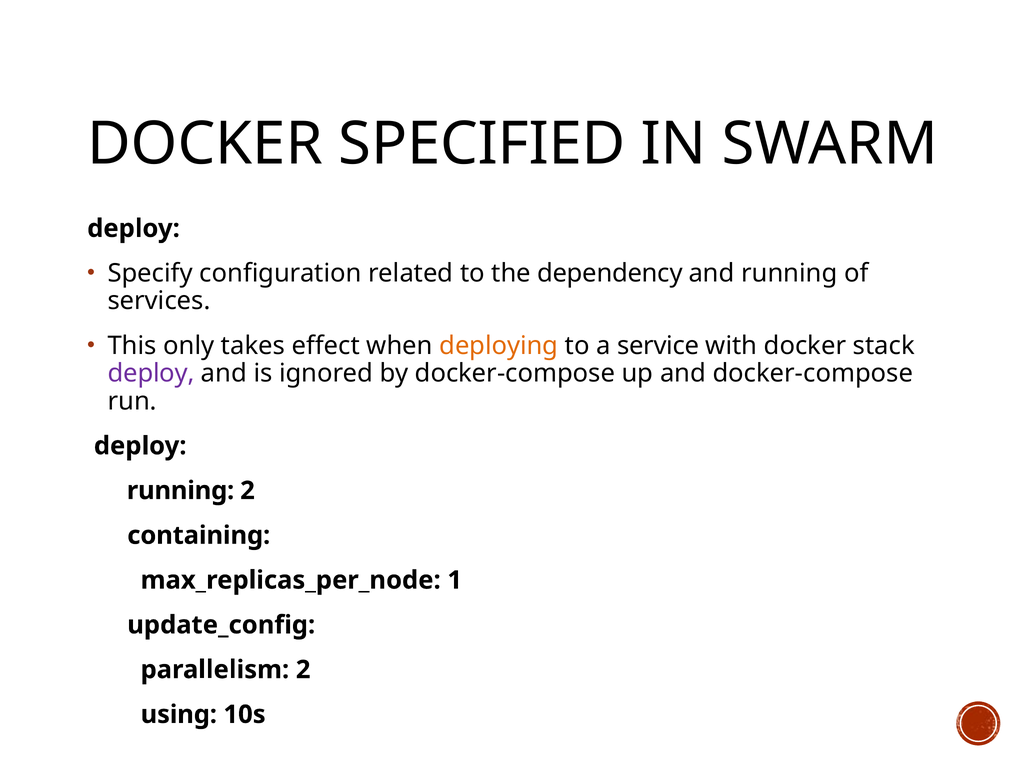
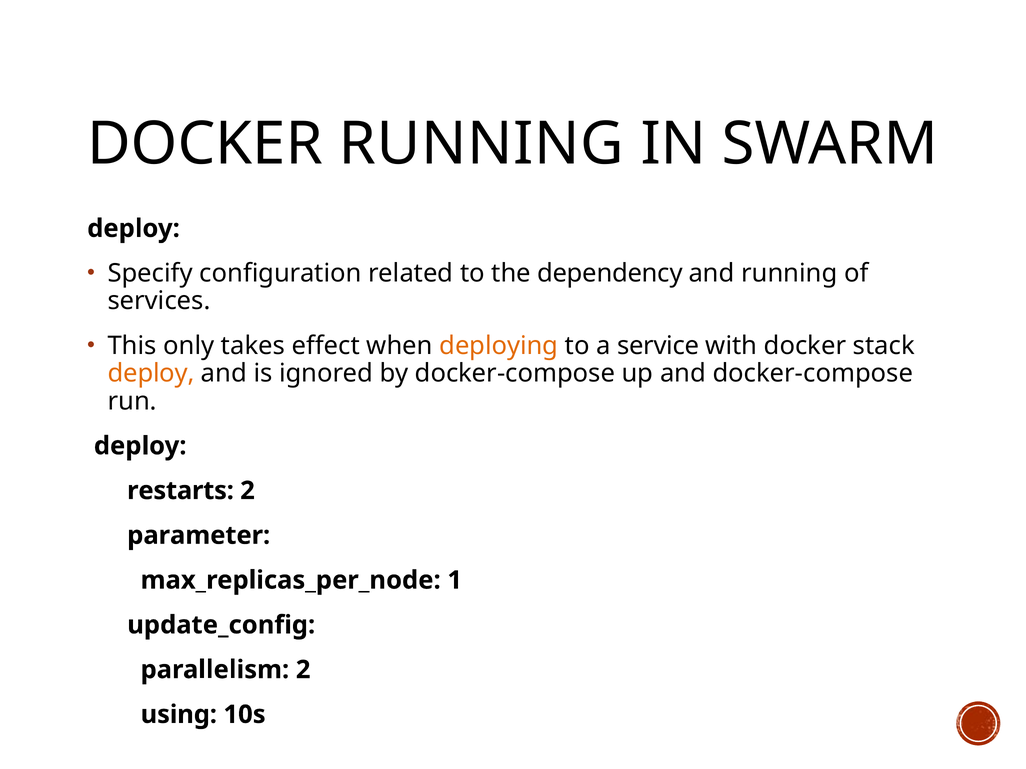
DOCKER SPECIFIED: SPECIFIED -> RUNNING (481, 144)
deploy colour: purple -> orange (151, 374)
running: running -> restarts (181, 491)
containing: containing -> parameter (199, 536)
